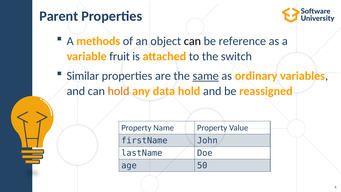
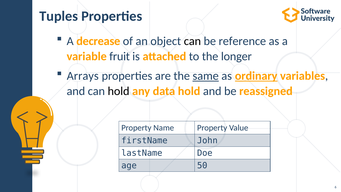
Parent: Parent -> Tuples (59, 16)
methods: methods -> decrease (98, 41)
switch: switch -> longer (236, 56)
Similar: Similar -> Arrays (83, 76)
ordinary underline: none -> present (256, 76)
hold colour: orange -> black (119, 91)
